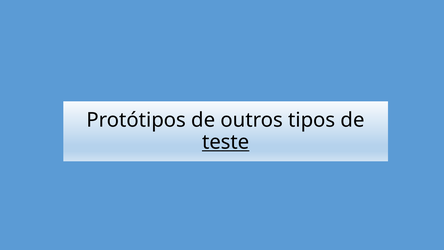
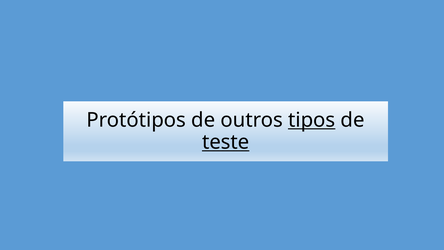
tipos underline: none -> present (312, 120)
